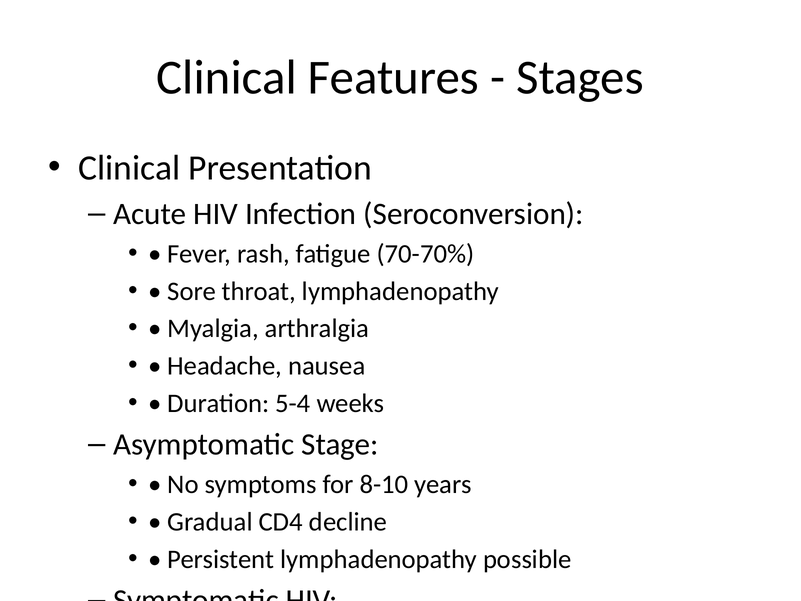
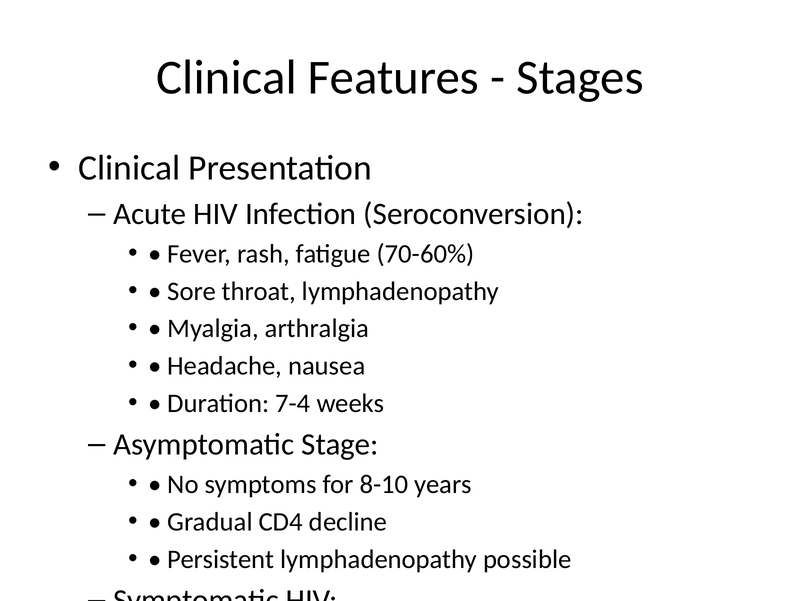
70-70%: 70-70% -> 70-60% (426, 254)
5-4: 5-4 -> 7-4 (293, 403)
